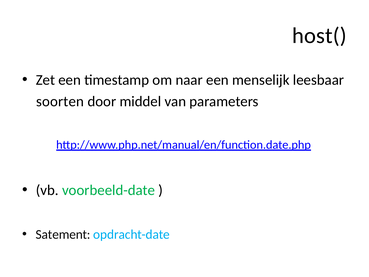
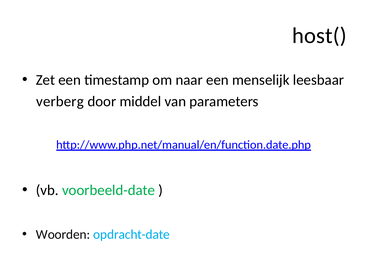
soorten: soorten -> verberg (60, 101)
Satement: Satement -> Woorden (63, 234)
